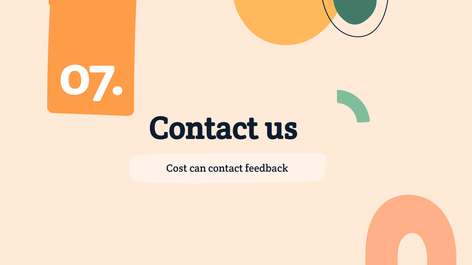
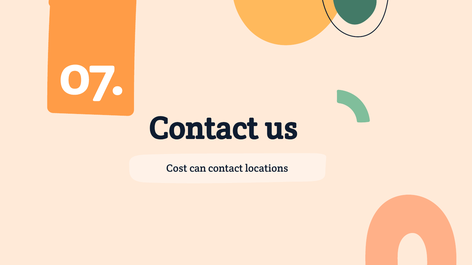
feedback: feedback -> locations (267, 169)
